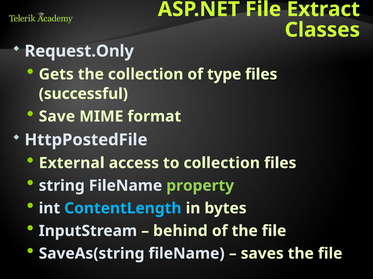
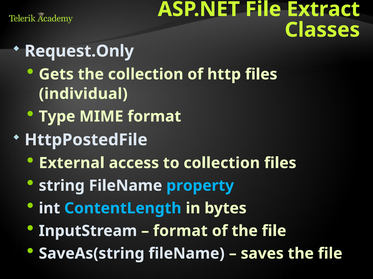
type: type -> http (224, 74)
successful: successful -> individual (83, 94)
Save: Save -> Type (57, 117)
property colour: light green -> light blue (200, 186)
behind: behind -> format (180, 231)
